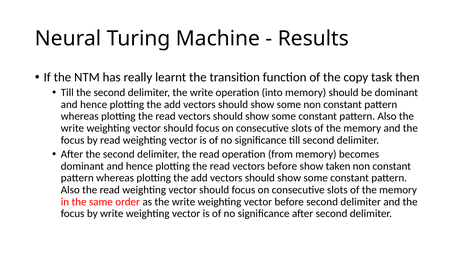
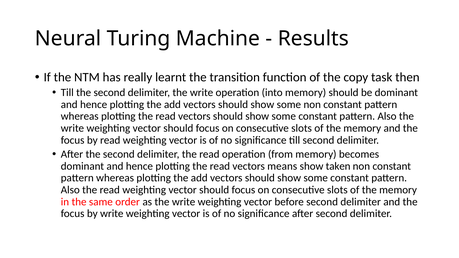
vectors before: before -> means (282, 166)
